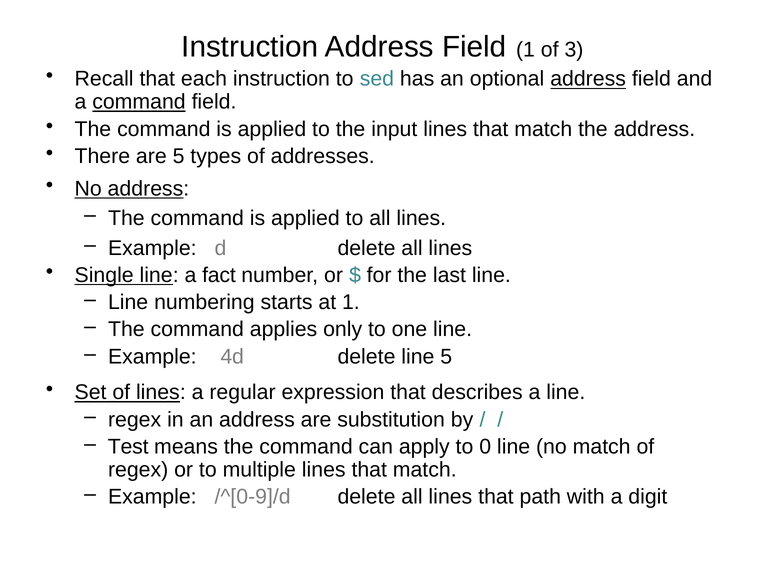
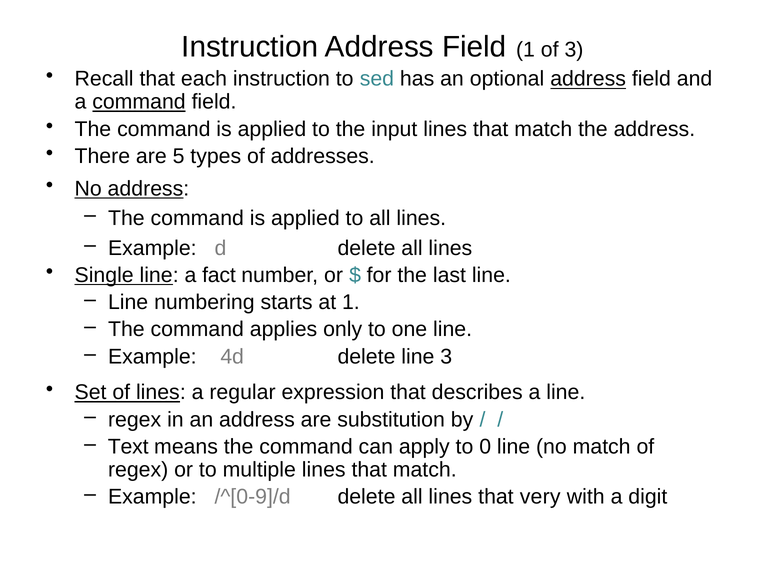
line 5: 5 -> 3 (446, 356)
Test: Test -> Text (128, 447)
path: path -> very (540, 497)
